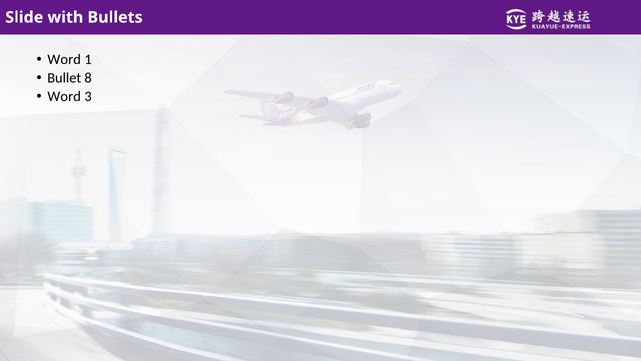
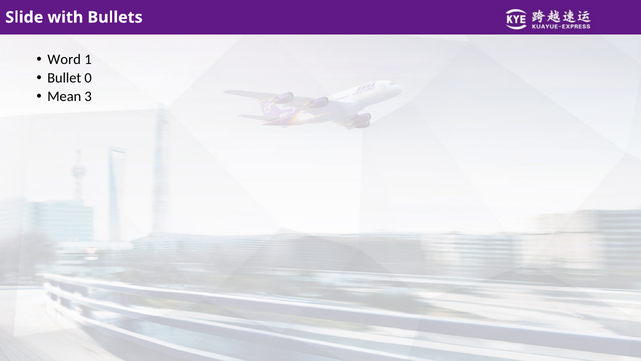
8: 8 -> 0 (88, 78)
Word: Word -> Mean (64, 97)
